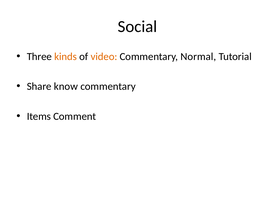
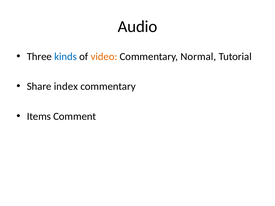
Social: Social -> Audio (138, 27)
kinds colour: orange -> blue (66, 57)
know: know -> index (66, 87)
